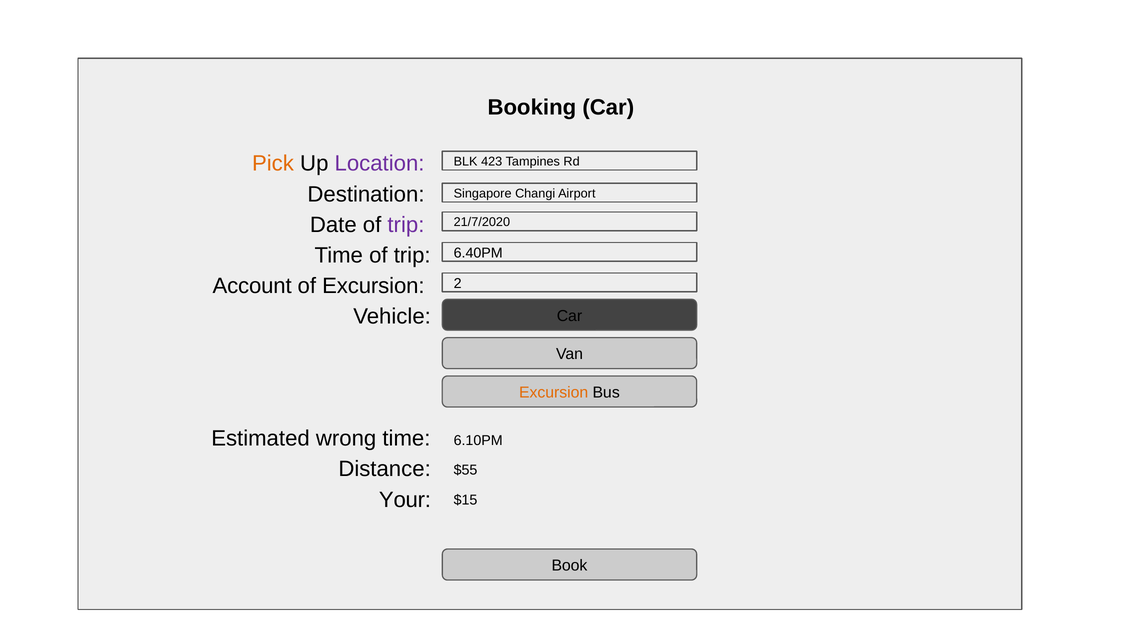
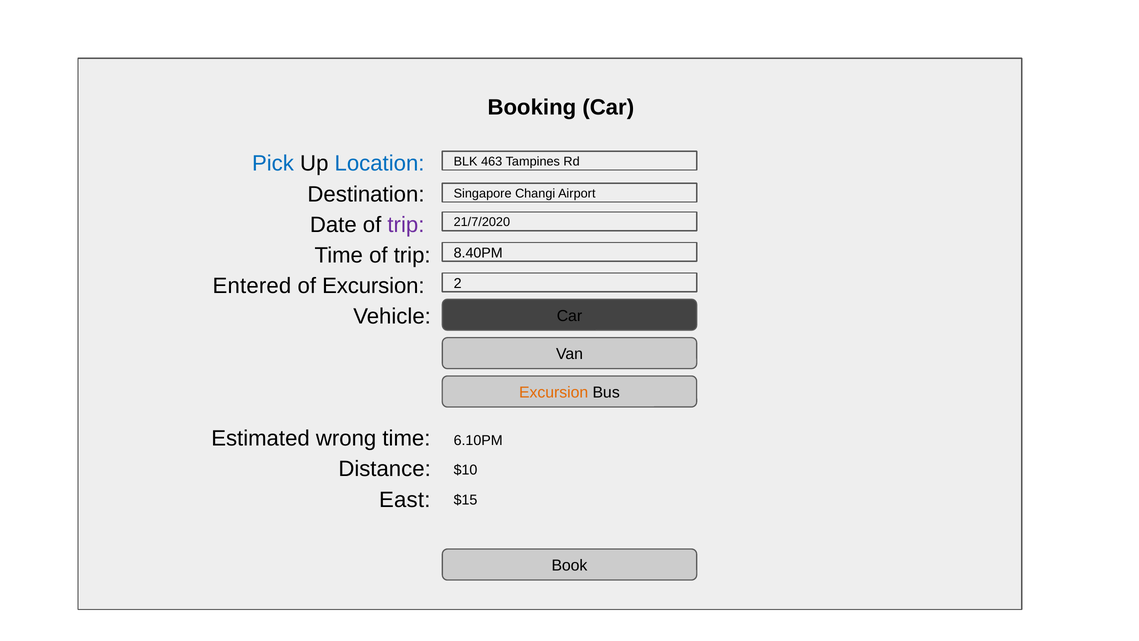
Pick colour: orange -> blue (273, 164)
Location colour: purple -> blue (380, 164)
423: 423 -> 463 (492, 161)
6.40PM: 6.40PM -> 8.40PM (478, 253)
Account: Account -> Entered (252, 286)
$55: $55 -> $10 (466, 470)
Your: Your -> East (405, 500)
